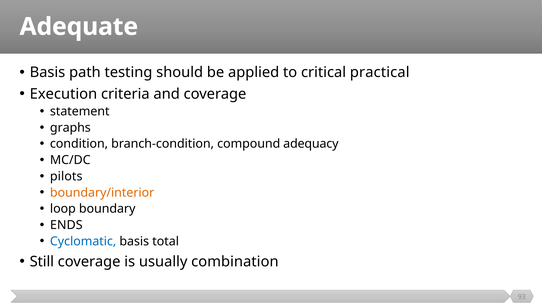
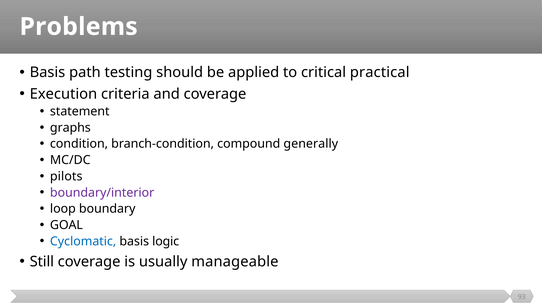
Adequate: Adequate -> Problems (79, 27)
adequacy: adequacy -> generally (311, 144)
boundary/interior colour: orange -> purple (102, 192)
ENDS: ENDS -> GOAL (66, 225)
total: total -> logic (166, 241)
combination: combination -> manageable (235, 261)
